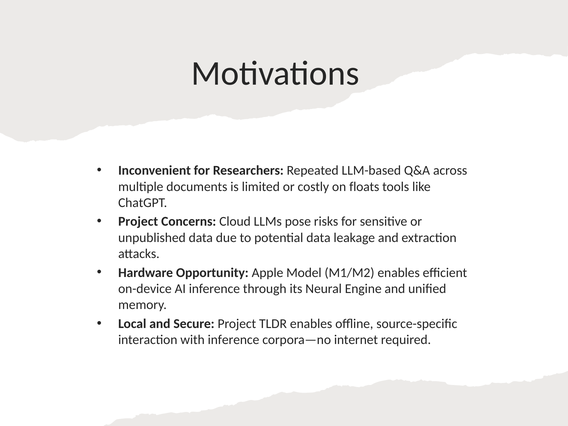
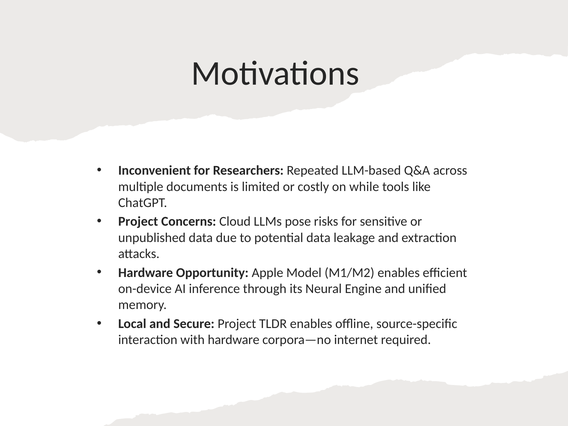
floats: floats -> while (364, 187)
with inference: inference -> hardware (234, 340)
